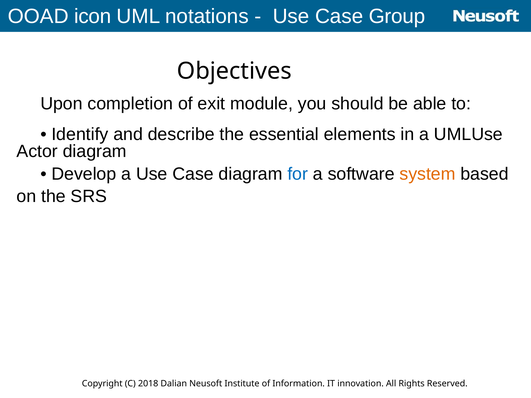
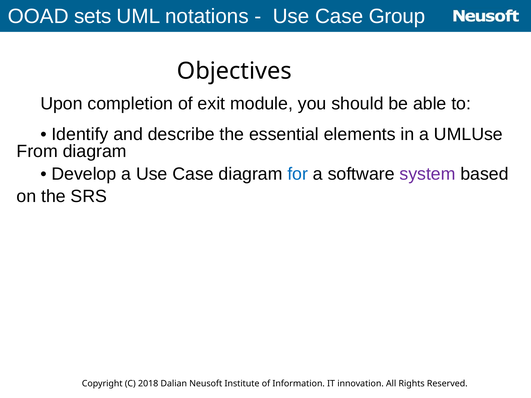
icon: icon -> sets (93, 16)
Actor: Actor -> From (37, 152)
system colour: orange -> purple (428, 174)
